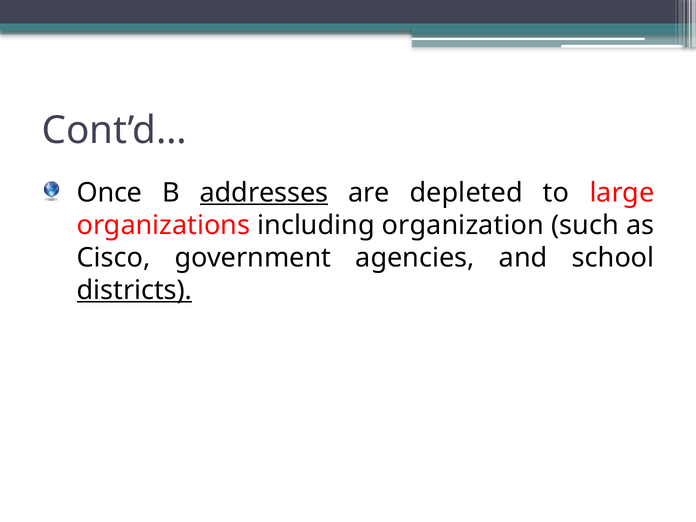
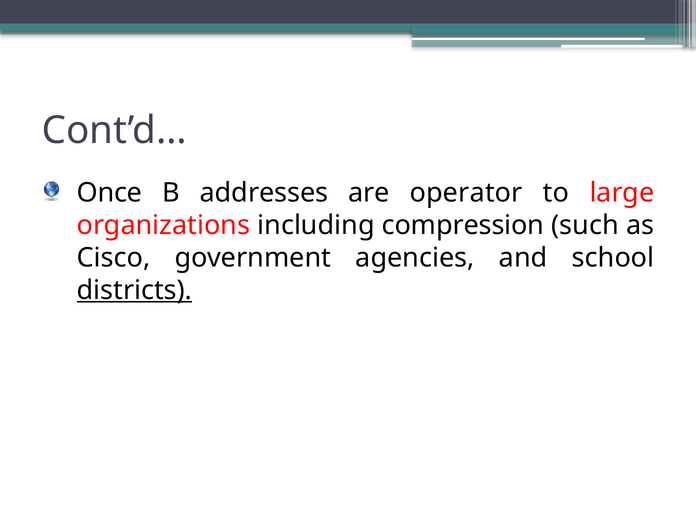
addresses underline: present -> none (264, 193)
depleted: depleted -> operator (466, 193)
organization: organization -> compression (463, 225)
